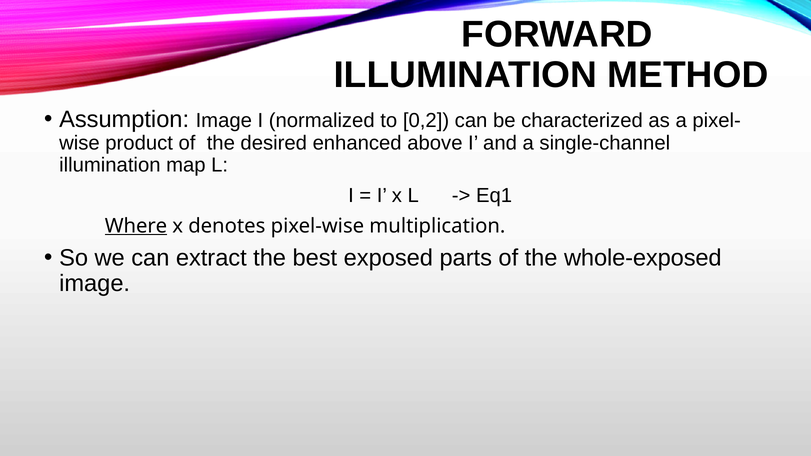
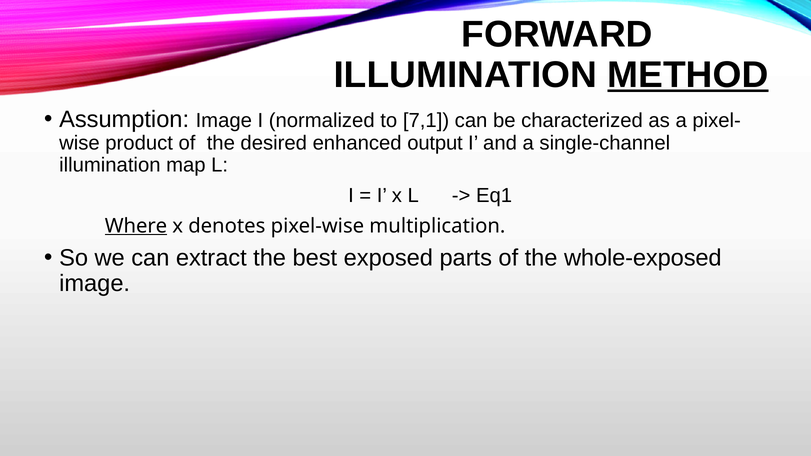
METHOD underline: none -> present (688, 75)
0,2: 0,2 -> 7,1 (426, 121)
above: above -> output (435, 143)
